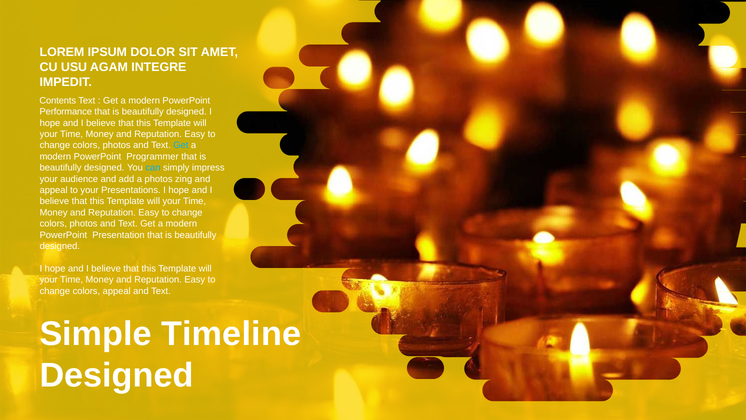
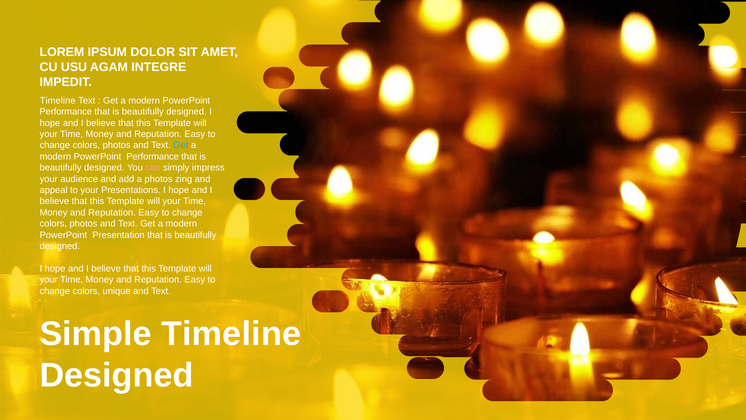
Contents: Contents -> Timeline (58, 100)
Programmer: Programmer -> Performance (153, 156)
can colour: light blue -> pink (153, 168)
colors appeal: appeal -> unique (117, 291)
